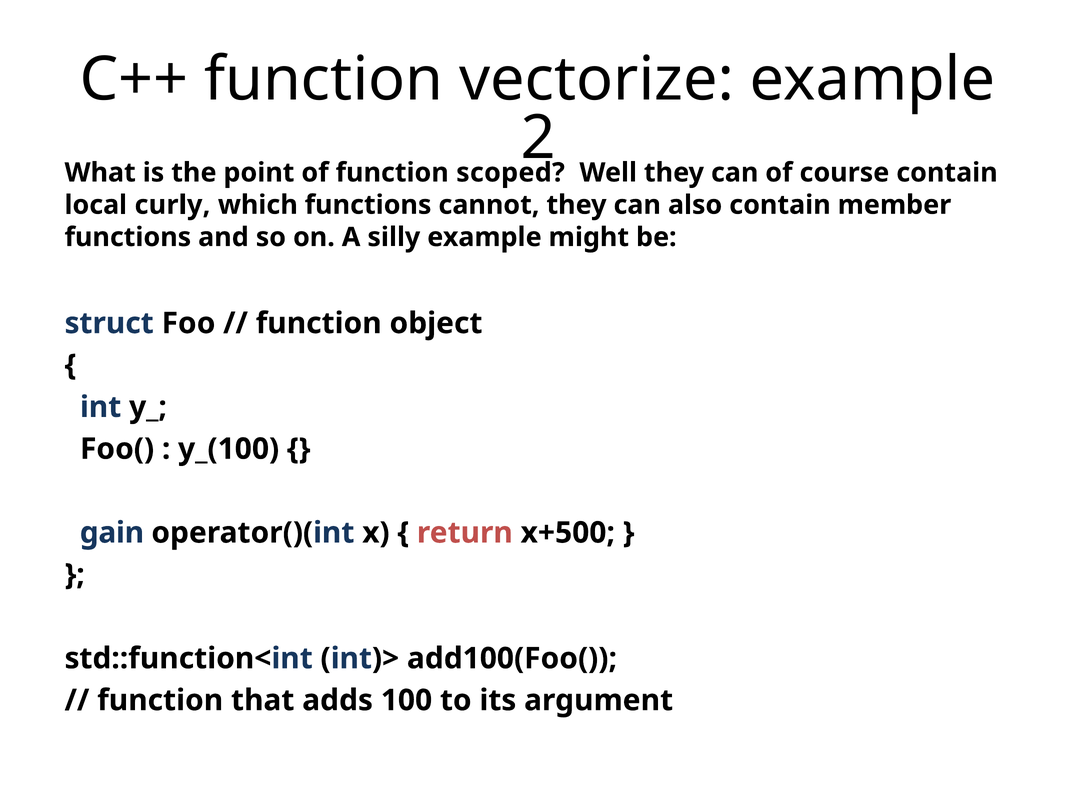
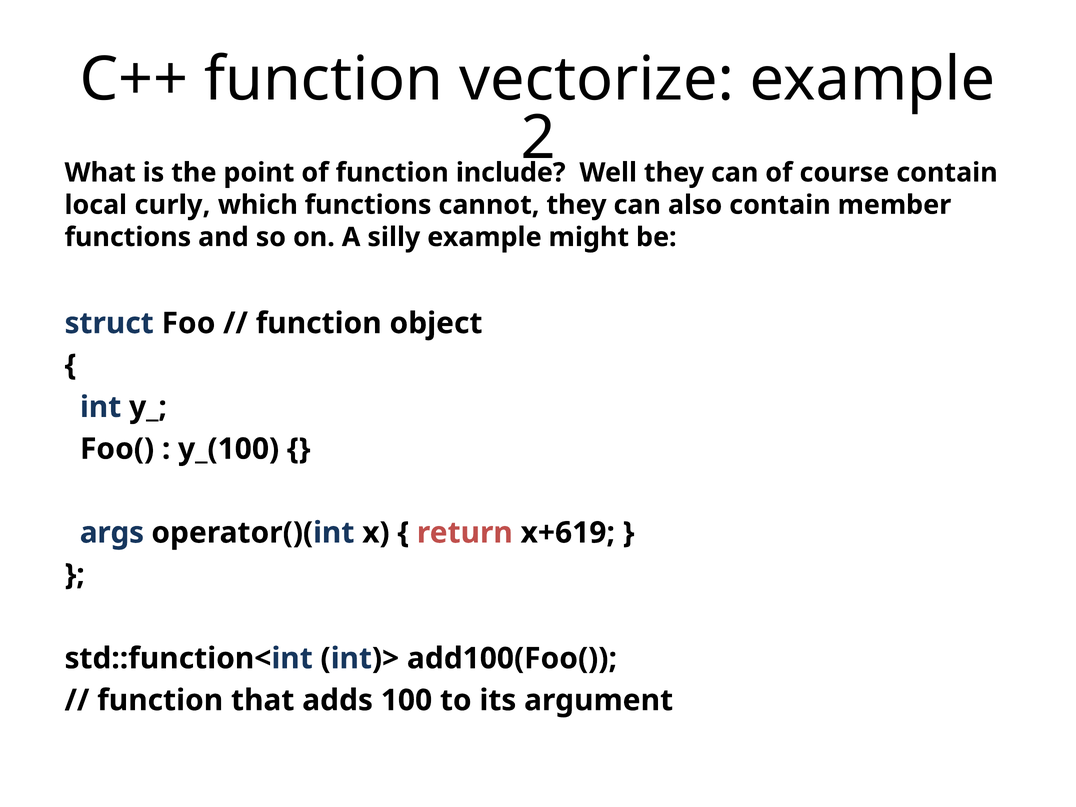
scoped: scoped -> include (511, 173)
gain: gain -> args (112, 533)
x+500: x+500 -> x+619 (568, 533)
